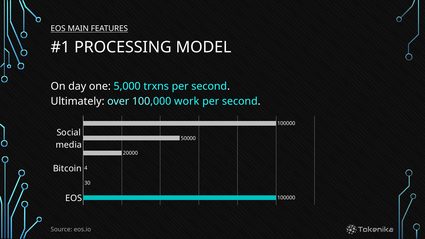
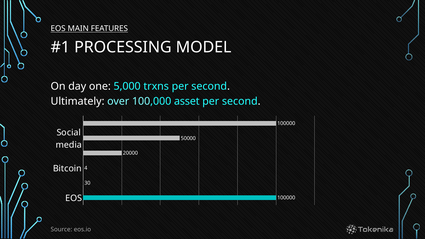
work: work -> asset (187, 102)
